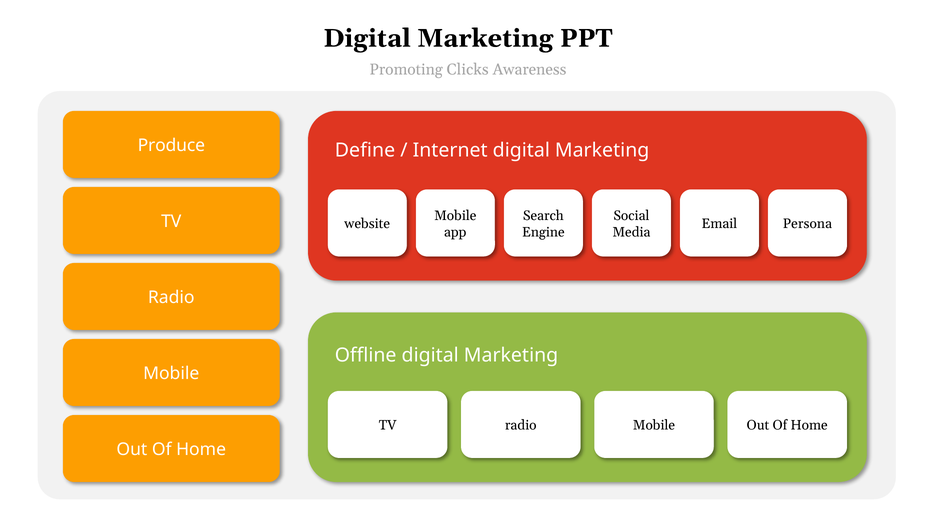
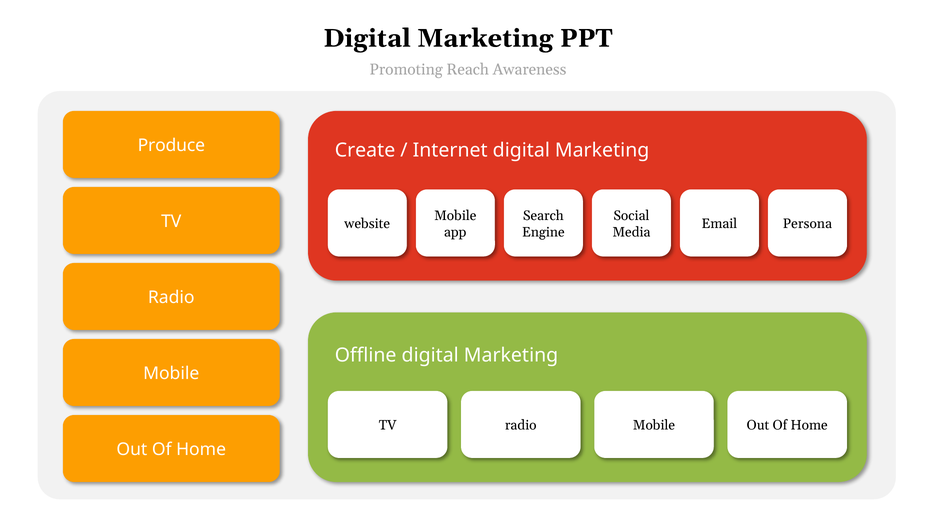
Clicks: Clicks -> Reach (468, 70)
Define: Define -> Create (365, 151)
